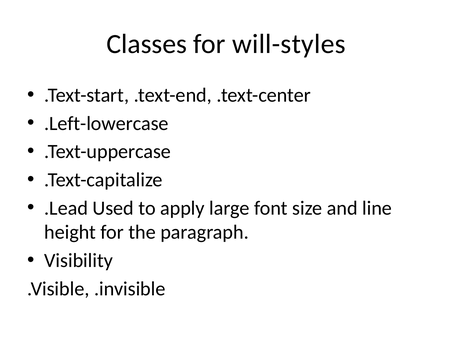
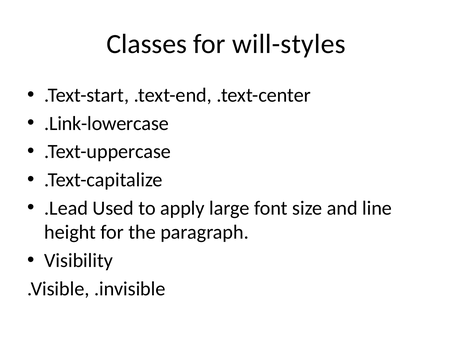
.Left-lowercase: .Left-lowercase -> .Link-lowercase (106, 123)
